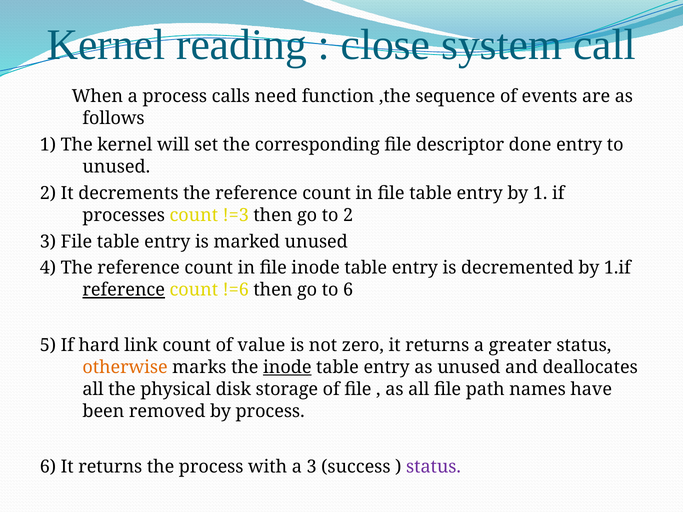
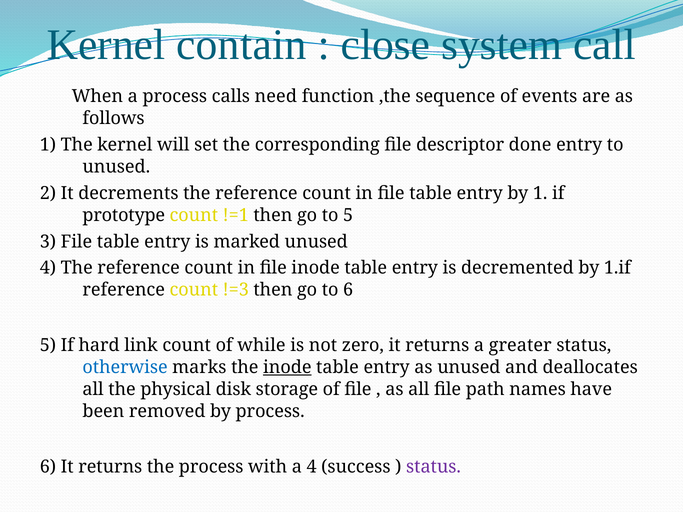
reading: reading -> contain (241, 45)
processes: processes -> prototype (124, 215)
!=3: !=3 -> !=1 (236, 215)
to 2: 2 -> 5 (348, 215)
reference underline: present -> none (124, 290)
!=6: !=6 -> !=3 (236, 290)
value: value -> while (261, 345)
otherwise colour: orange -> blue (125, 367)
a 3: 3 -> 4 (312, 467)
